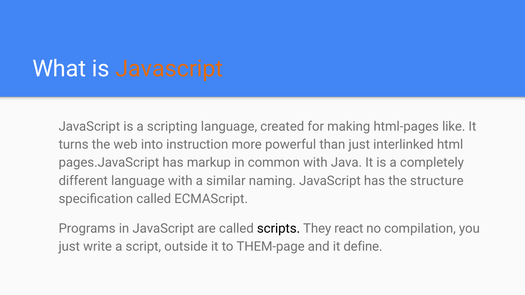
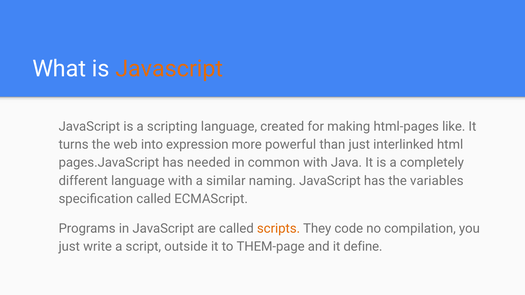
instruction: instruction -> expression (197, 145)
markup: markup -> needed (209, 163)
structure: structure -> variables (437, 181)
scripts colour: black -> orange (279, 229)
react: react -> code (349, 229)
